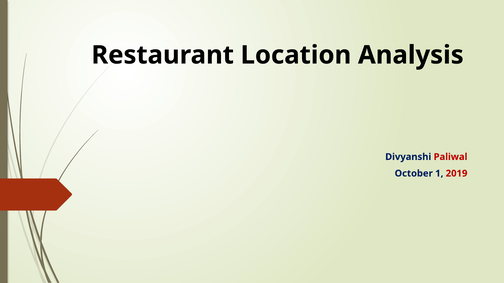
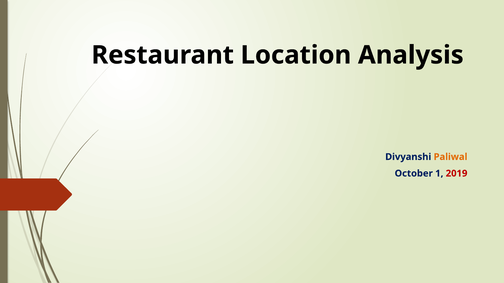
Paliwal colour: red -> orange (451, 157)
